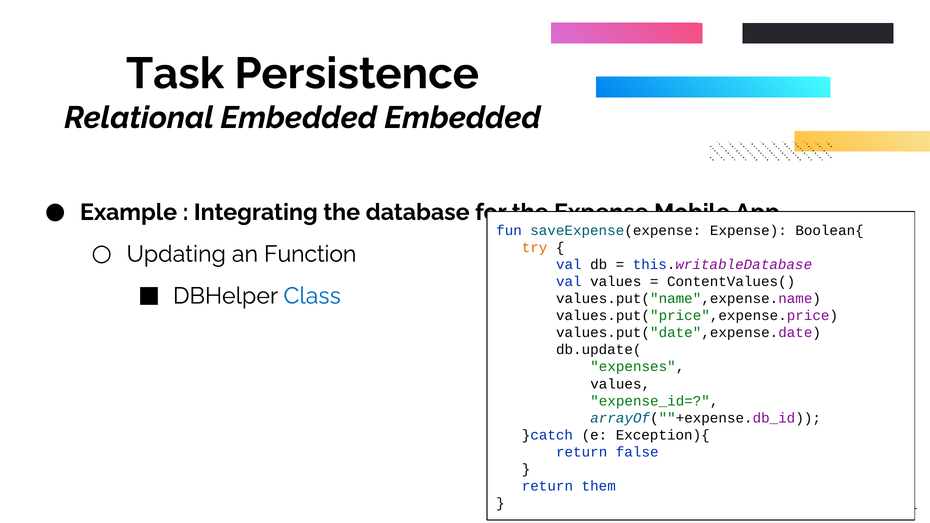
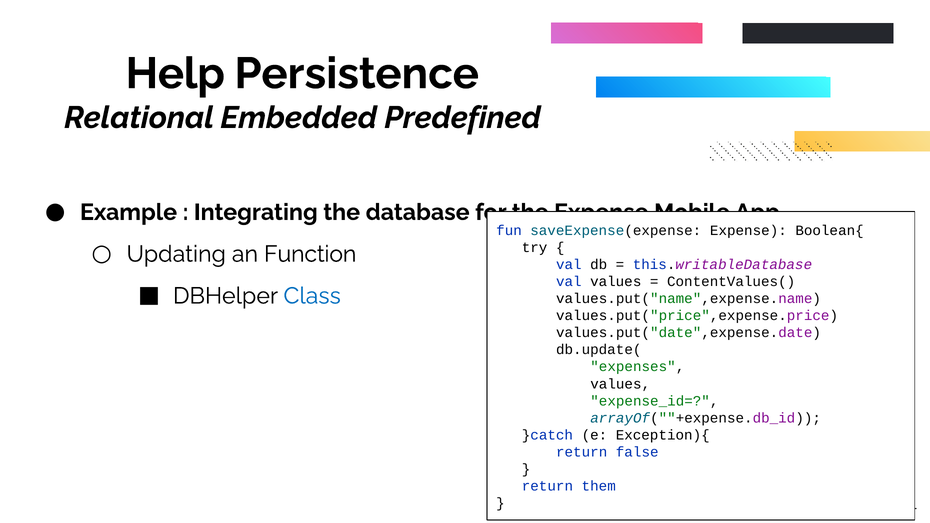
Task: Task -> Help (175, 74)
Embedded Embedded: Embedded -> Predefined (463, 118)
try colour: orange -> black (535, 247)
